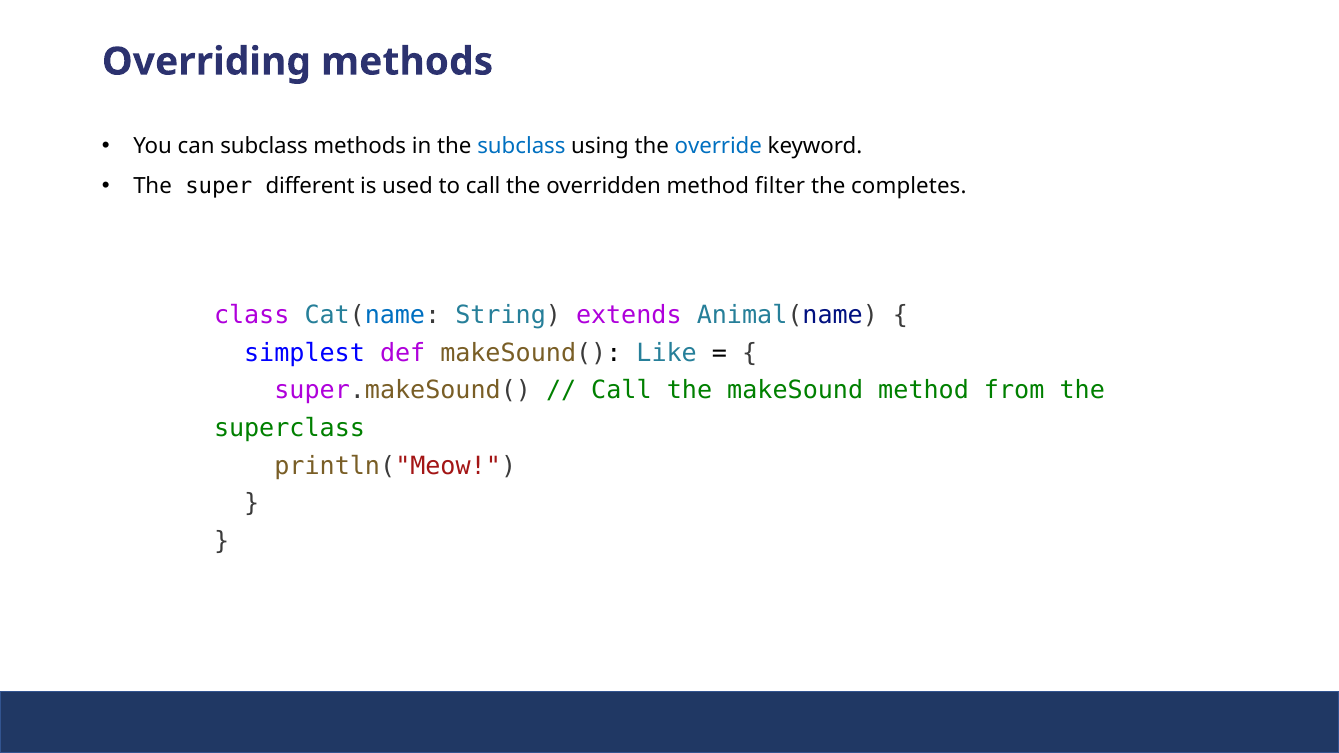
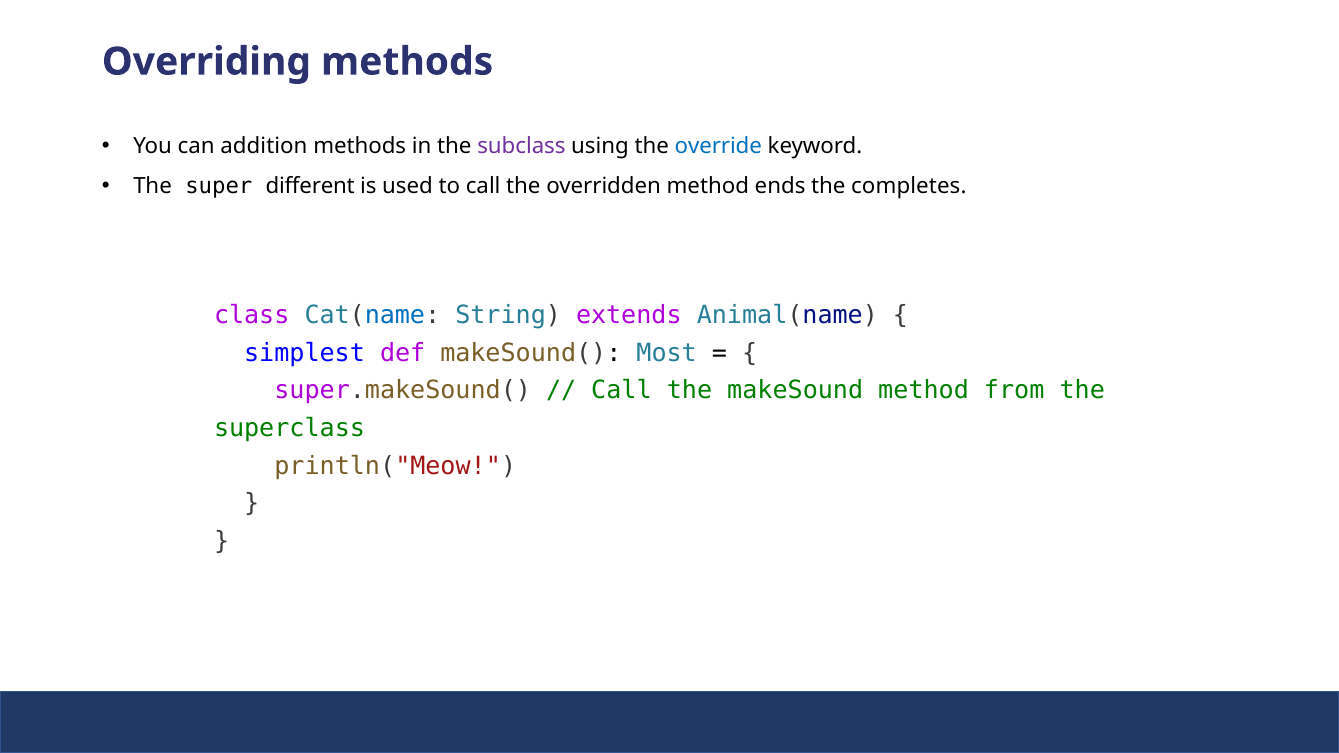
can subclass: subclass -> addition (264, 146)
subclass colour: blue -> purple (521, 146)
filter: filter -> ends (780, 186)
Like: Like -> Most (667, 353)
